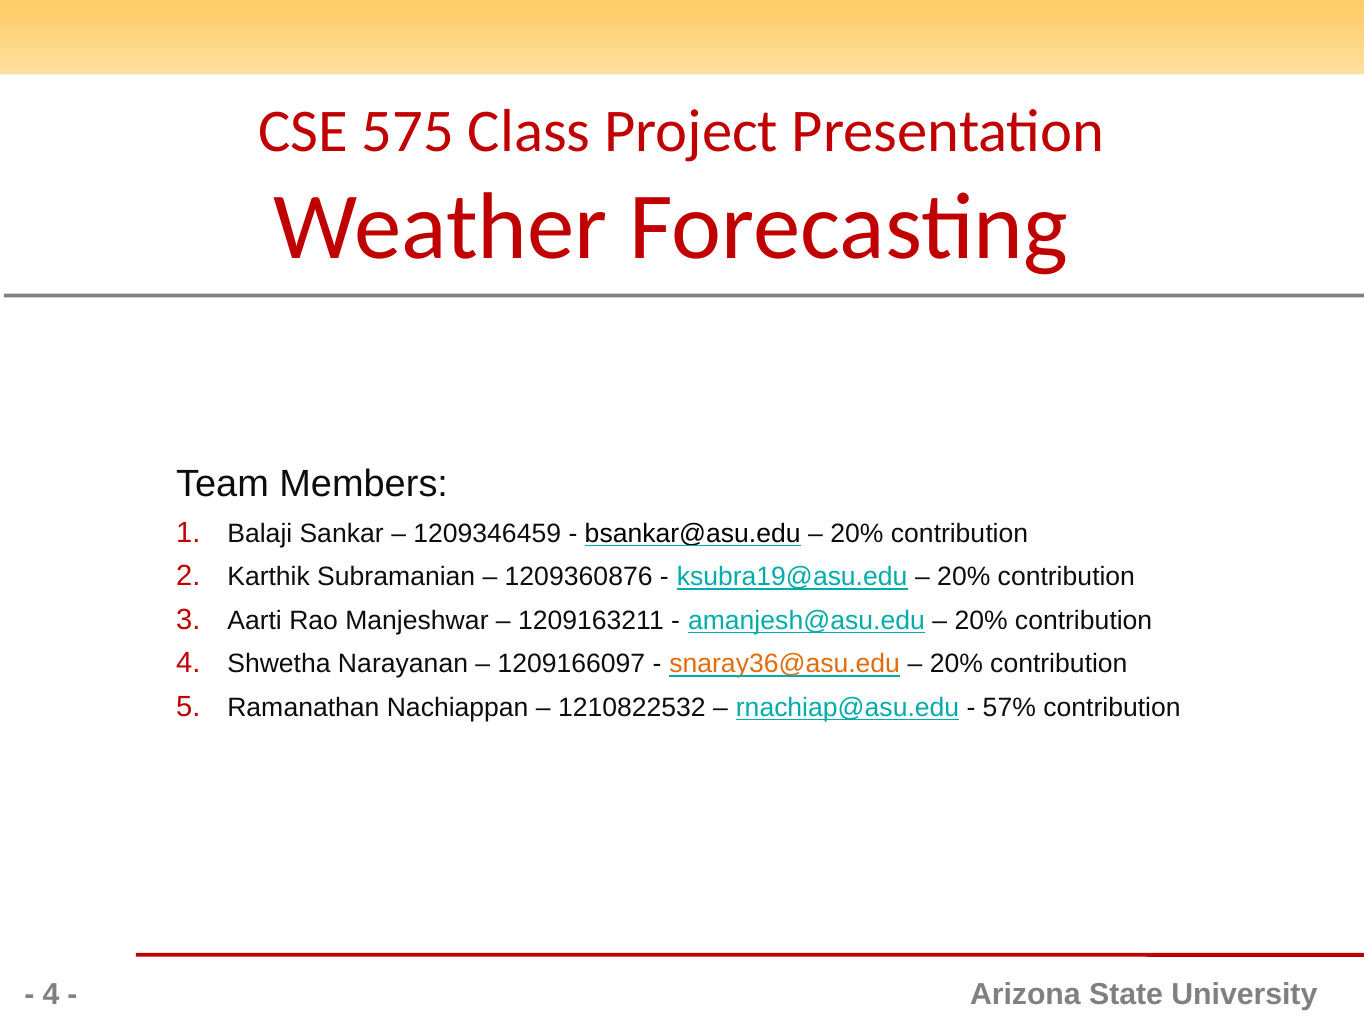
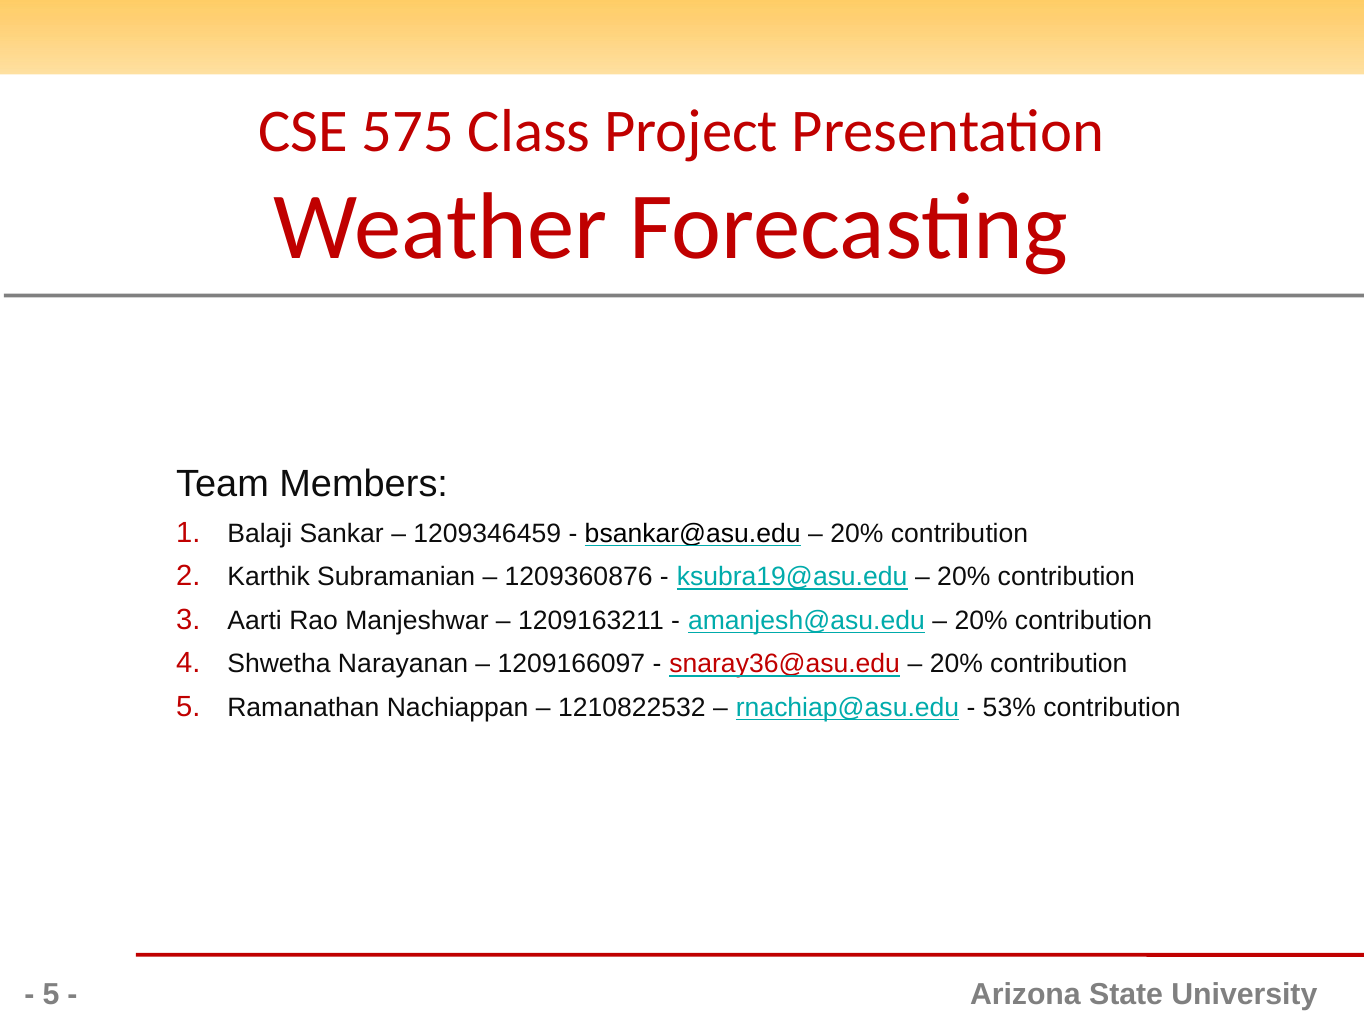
snaray36@asu.edu colour: orange -> red (785, 664)
57%: 57% -> 53% (1009, 708)
4: 4 -> 5 (51, 995)
